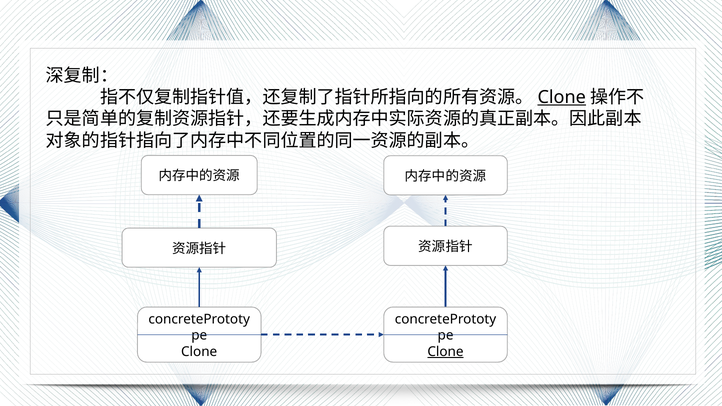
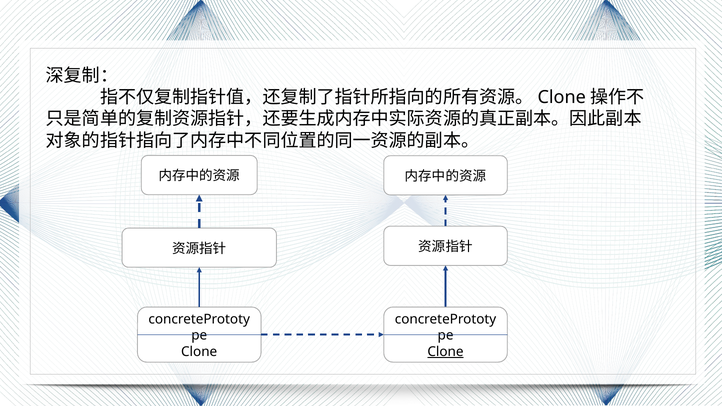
Clone underline: present -> none (562, 97)
